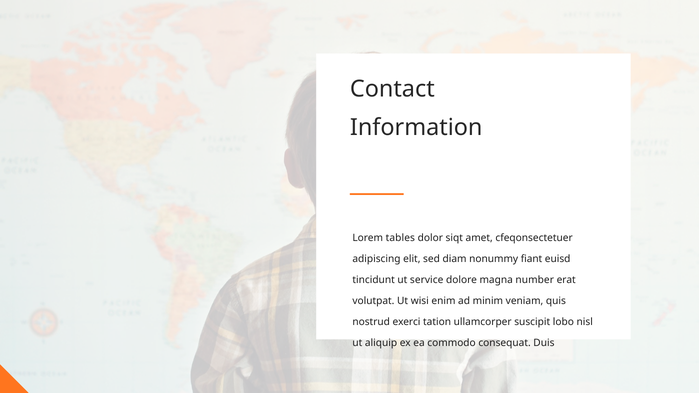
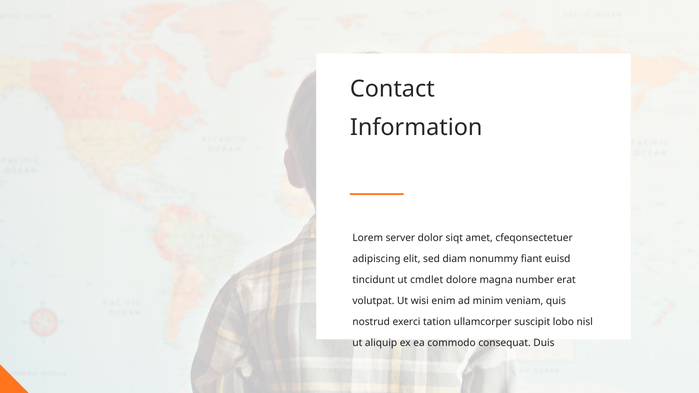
tables: tables -> server (400, 238)
service: service -> cmdlet (427, 280)
